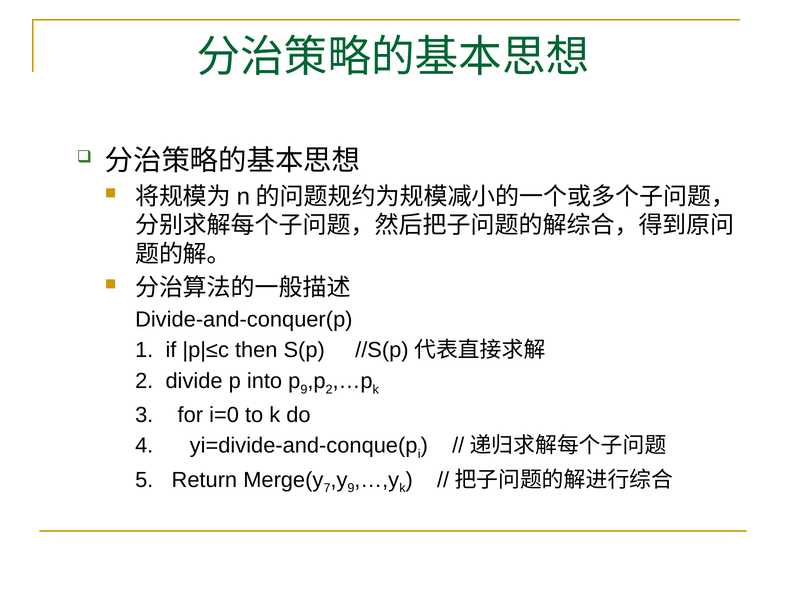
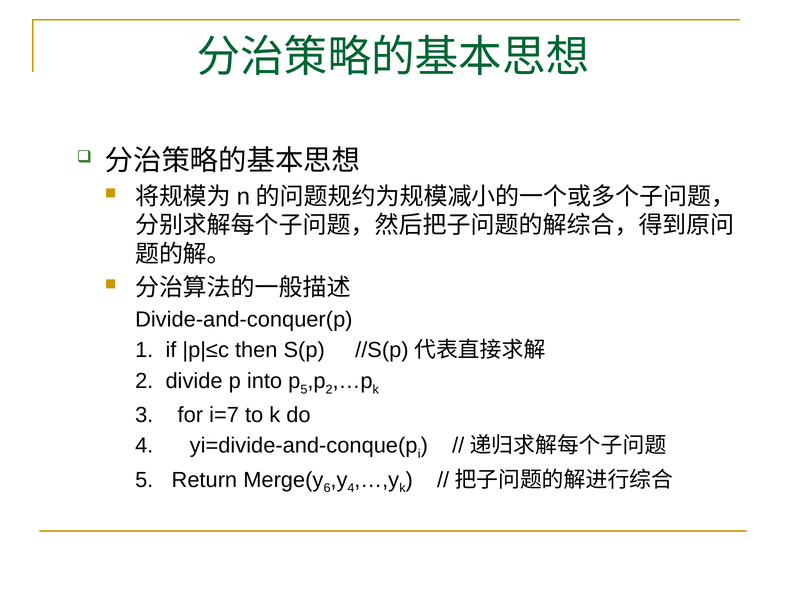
p 9: 9 -> 5 (304, 389)
i=0: i=0 -> i=7 (224, 415)
7: 7 -> 6 (327, 488)
9: 9 -> 4 (351, 488)
